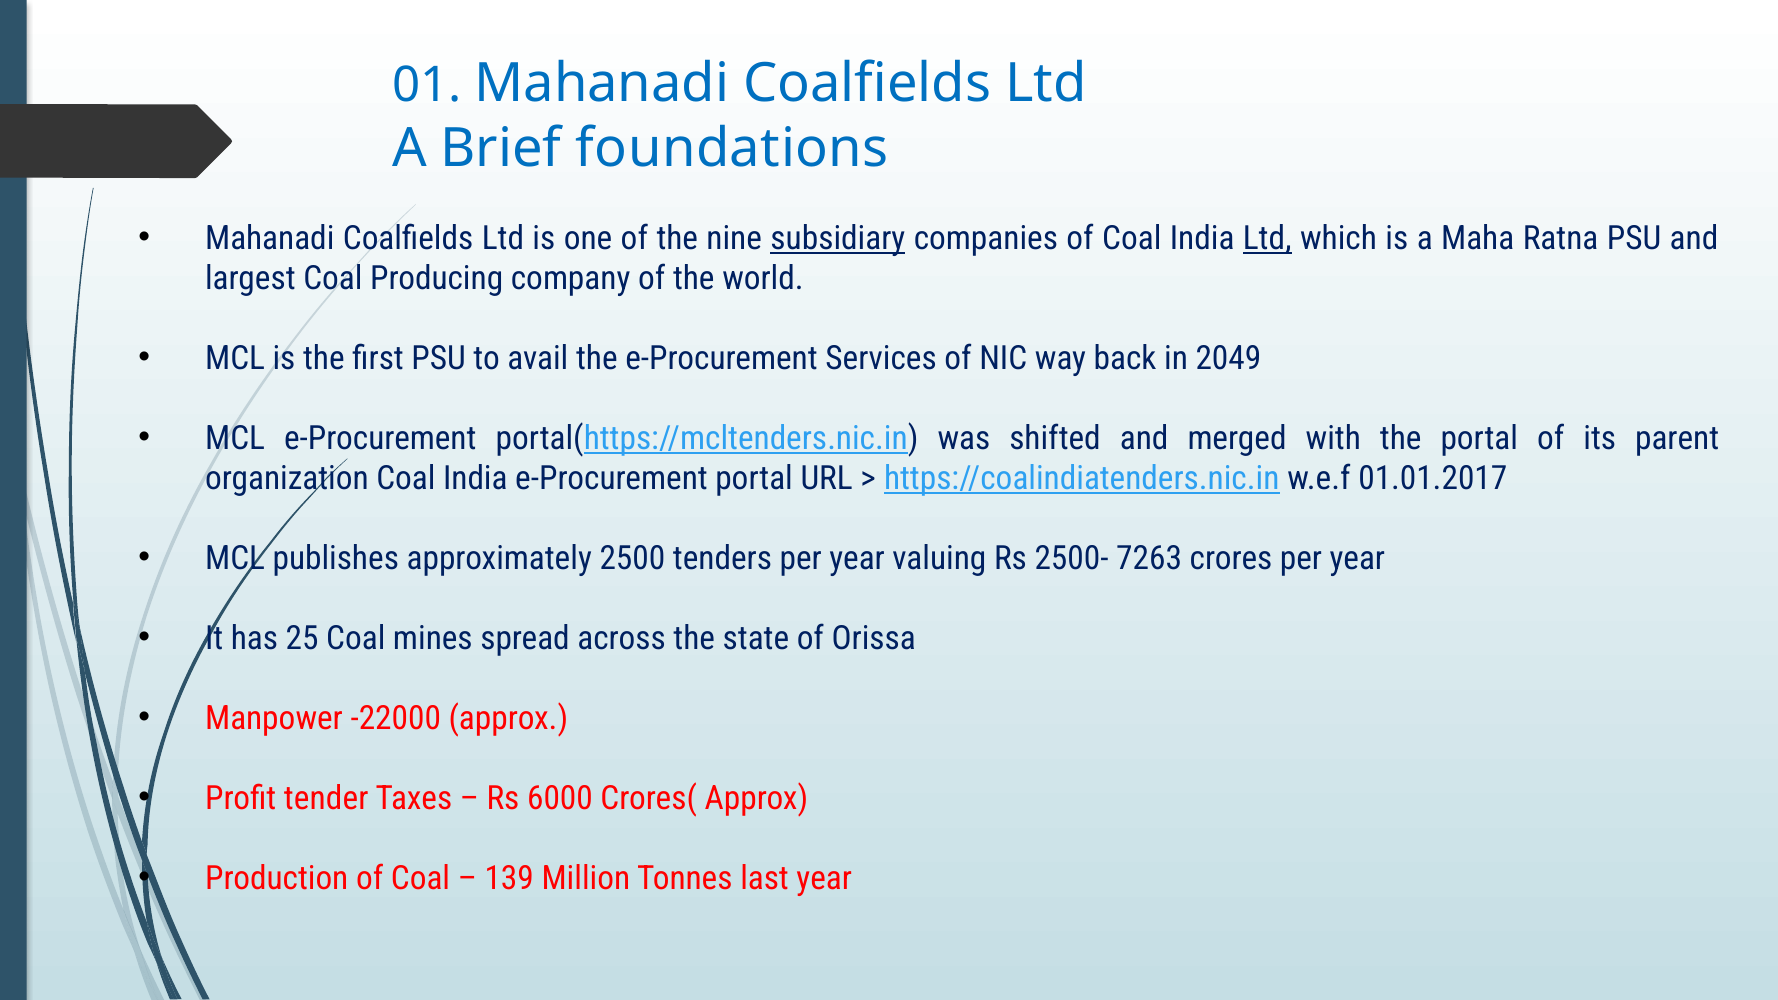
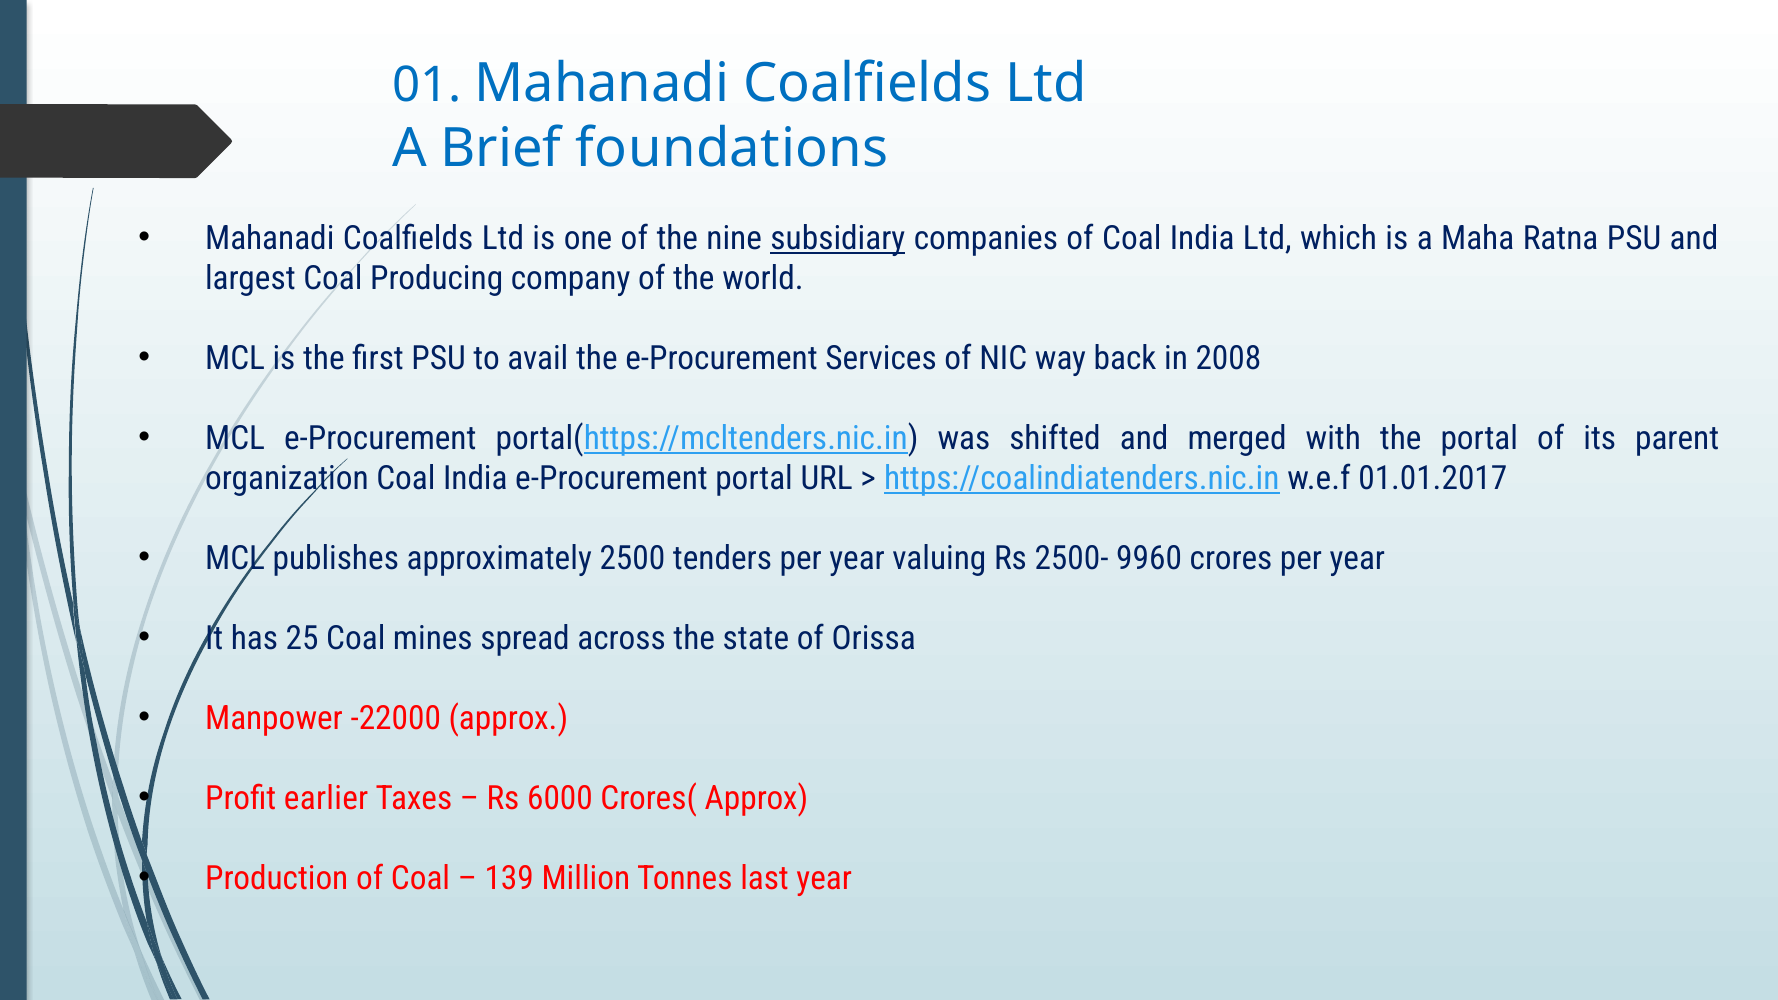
Ltd underline: present -> none (1267, 239)
2049: 2049 -> 2008 (1228, 359)
7263: 7263 -> 9960 (1149, 559)
tender: tender -> earlier (326, 799)
